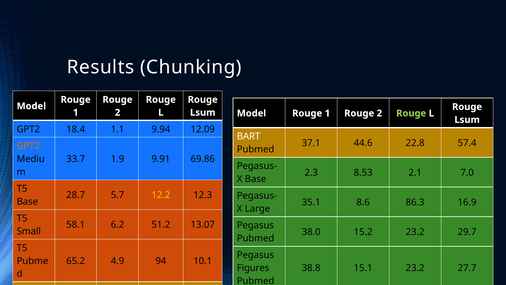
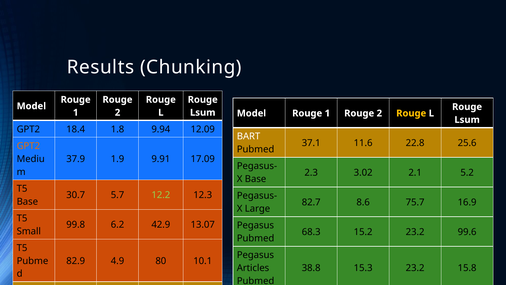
Rouge colour: light green -> yellow (411, 113)
1.1: 1.1 -> 1.8 (118, 129)
44.6: 44.6 -> 11.6 (363, 143)
57.4: 57.4 -> 25.6 (467, 143)
33.7: 33.7 -> 37.9 (76, 159)
69.86: 69.86 -> 17.09 (203, 159)
8.53: 8.53 -> 3.02 (363, 172)
7.0: 7.0 -> 5.2 (467, 172)
28.7: 28.7 -> 30.7 (76, 195)
12.2 colour: yellow -> light green (161, 195)
35.1: 35.1 -> 82.7 (311, 202)
86.3: 86.3 -> 75.7 (415, 202)
58.1: 58.1 -> 99.8 (76, 225)
51.2: 51.2 -> 42.9 (161, 225)
38.0: 38.0 -> 68.3 (311, 232)
29.7: 29.7 -> 99.6 (467, 232)
65.2: 65.2 -> 82.9 (76, 261)
94: 94 -> 80 (161, 261)
Figures: Figures -> Articles (253, 268)
15.1: 15.1 -> 15.3 (363, 268)
27.7: 27.7 -> 15.8 (467, 268)
